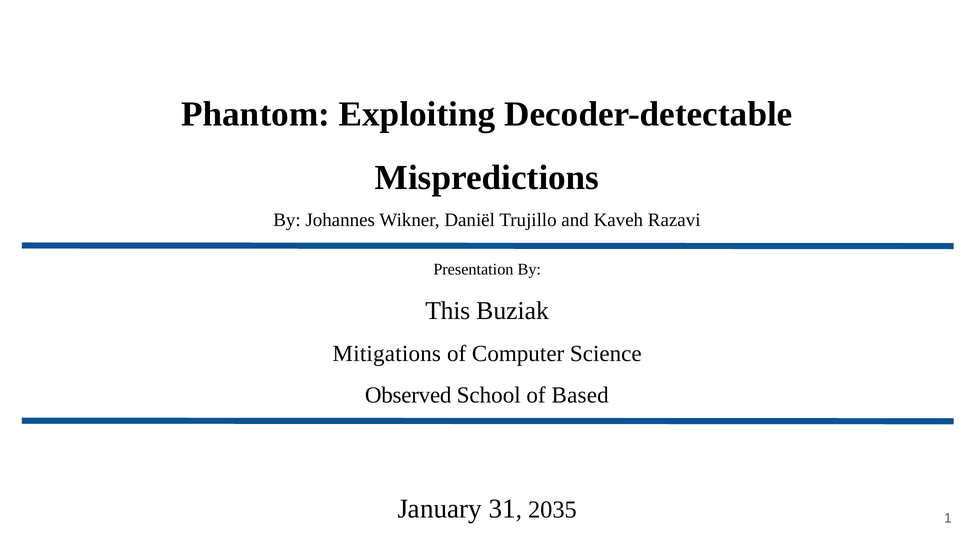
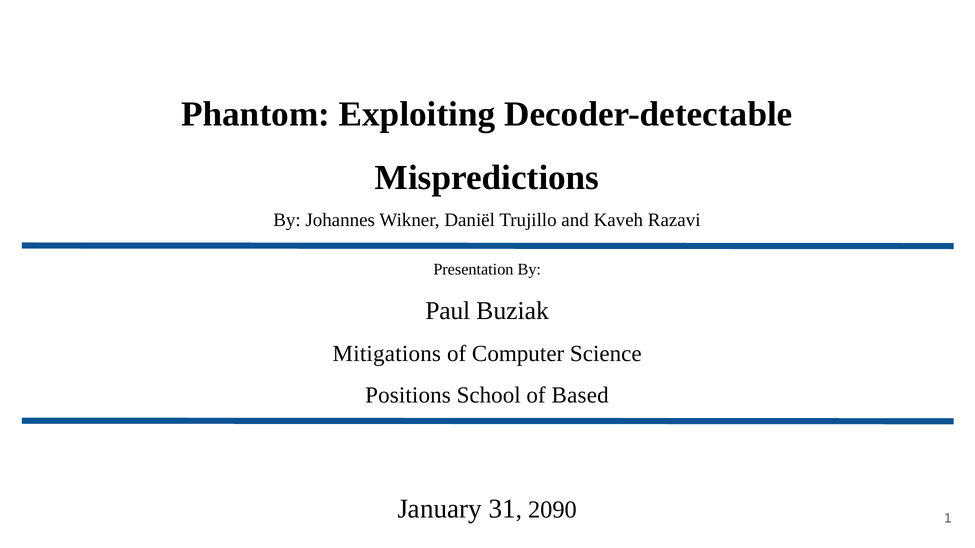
This: This -> Paul (448, 311)
Observed: Observed -> Positions (408, 395)
2035: 2035 -> 2090 (552, 510)
